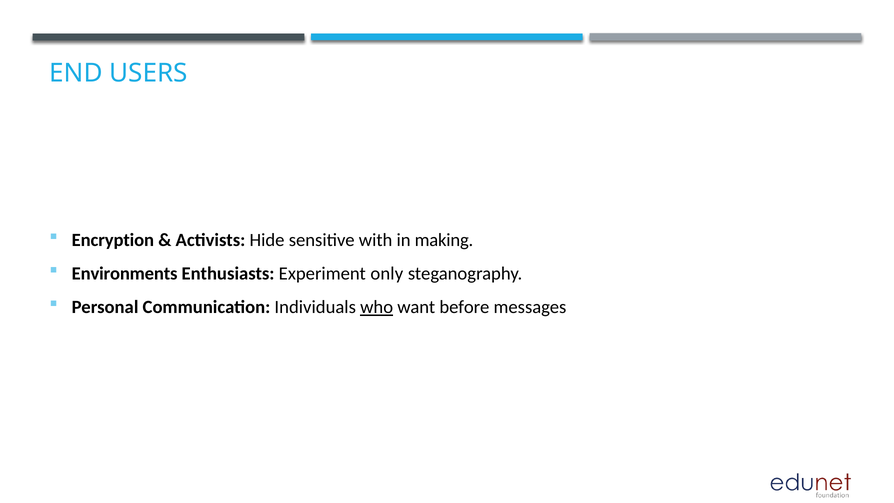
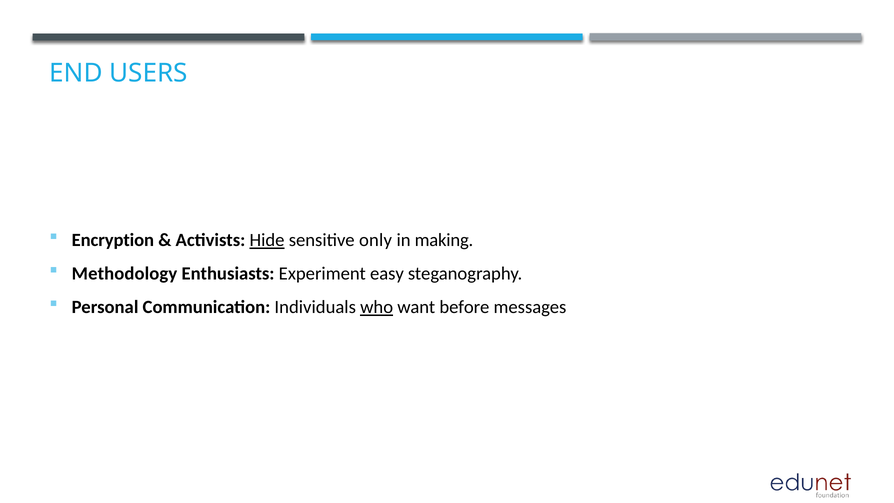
Hide underline: none -> present (267, 240)
with: with -> only (376, 240)
Environments: Environments -> Methodology (124, 274)
only: only -> easy (387, 274)
